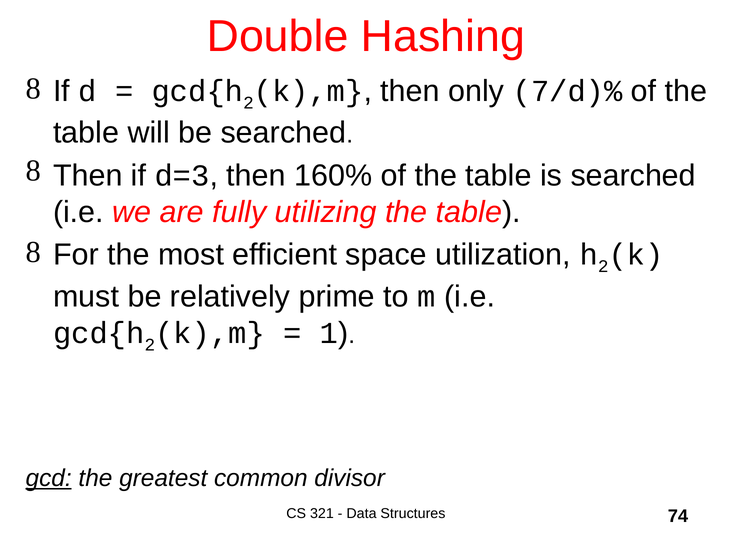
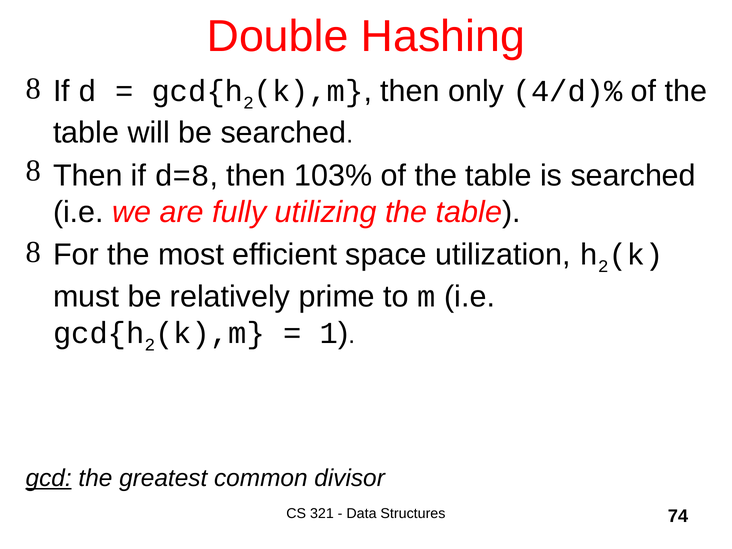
7/d)%: 7/d)% -> 4/d)% (568, 91)
d=3: d=3 -> d=8 (182, 176)
160%: 160% -> 103% (333, 176)
